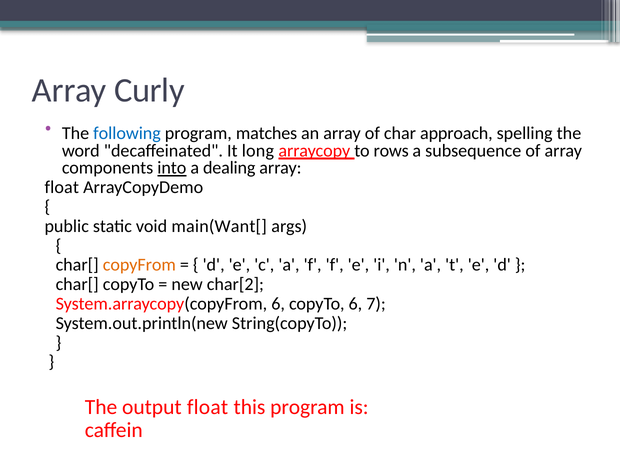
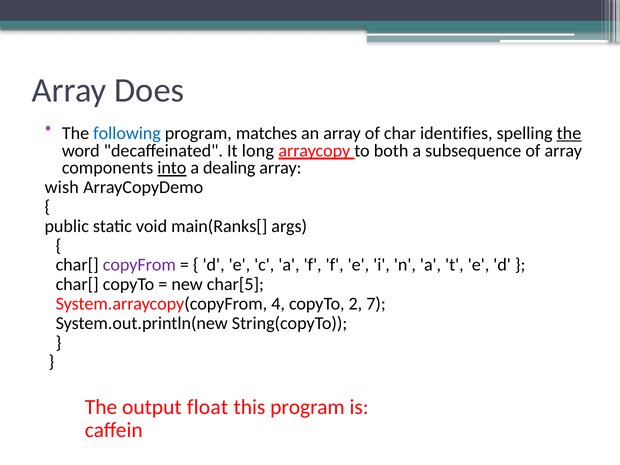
Curly: Curly -> Does (149, 90)
approach: approach -> identifies (456, 133)
the underline: none -> present (569, 133)
rows: rows -> both (391, 151)
float: float -> wish (62, 187)
main(Want[: main(Want[ -> main(Ranks[ (219, 226)
copyFrom colour: orange -> purple (139, 265)
char[2: char[2 -> char[5 (235, 284)
System.arraycopy(copyFrom 6: 6 -> 4 (278, 304)
copyTo 6: 6 -> 2 (355, 304)
